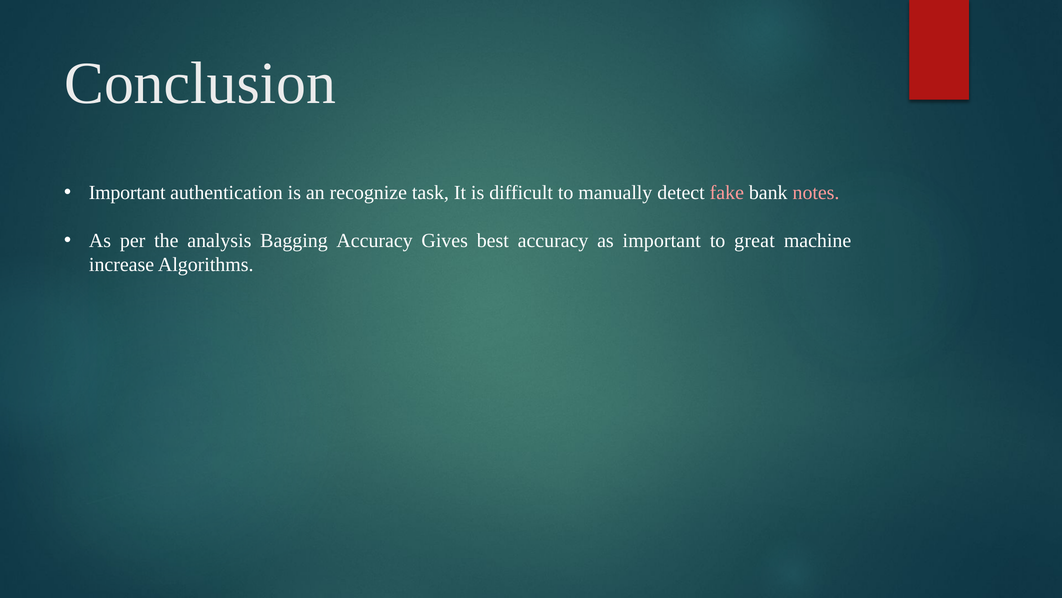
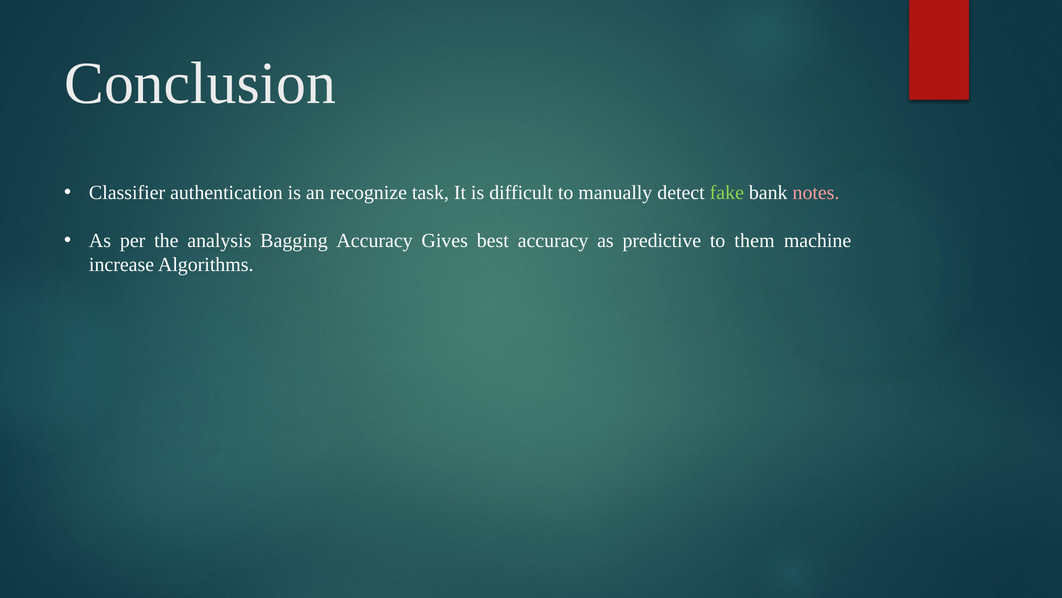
Important: Important -> Classifier (127, 193)
fake colour: pink -> light green (727, 193)
as important: important -> predictive (662, 240)
great: great -> them (755, 240)
